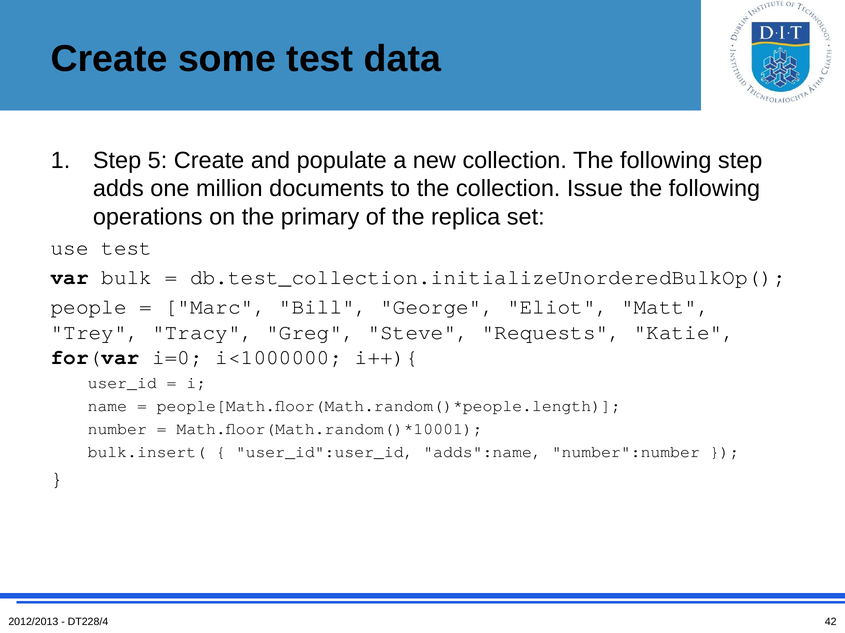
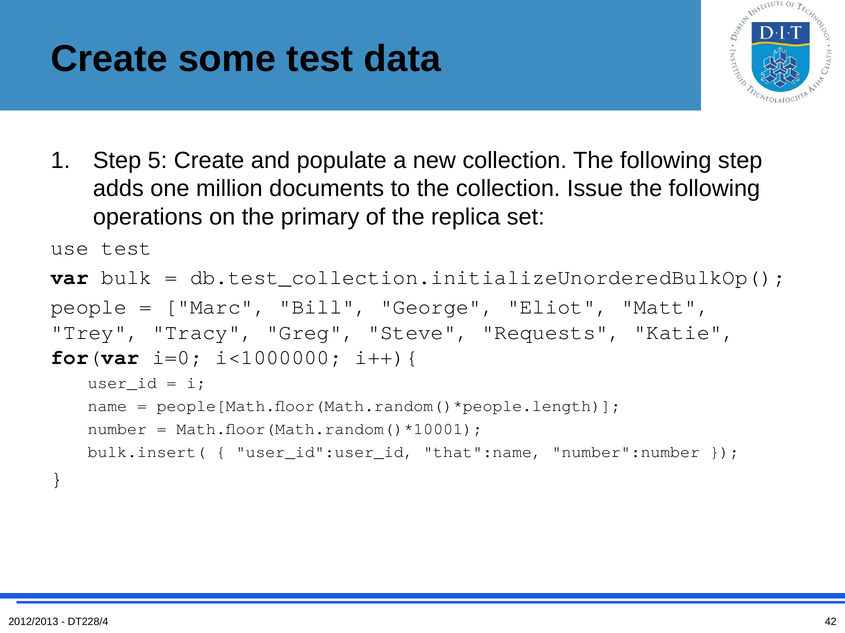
adds":name: adds":name -> that":name (483, 452)
